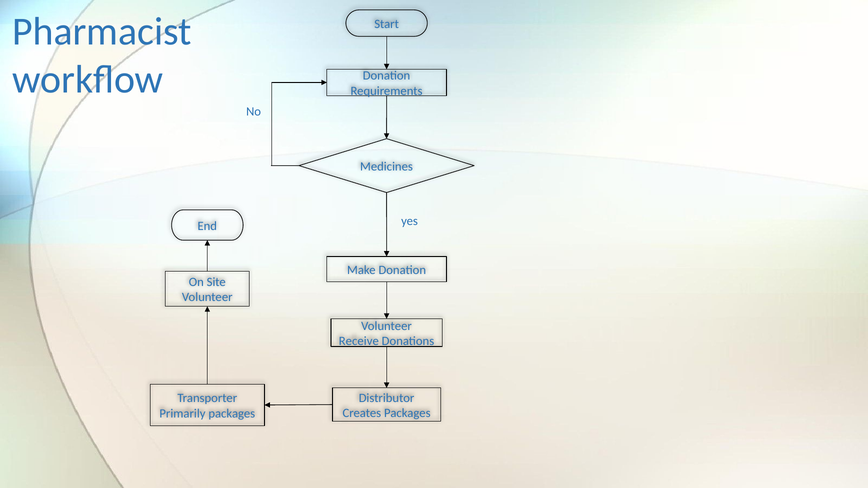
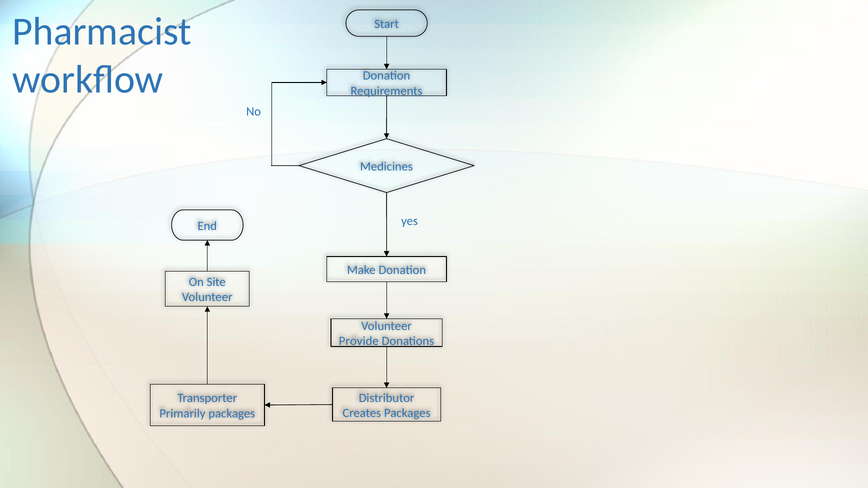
Receive: Receive -> Provide (359, 341)
